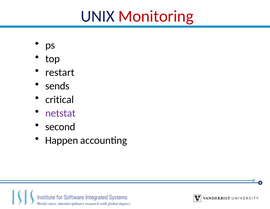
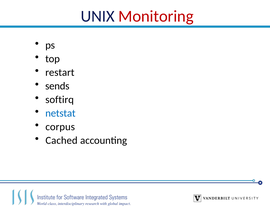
critical: critical -> softirq (60, 99)
netstat colour: purple -> blue (60, 113)
second: second -> corpus (60, 127)
Happen: Happen -> Cached (62, 140)
